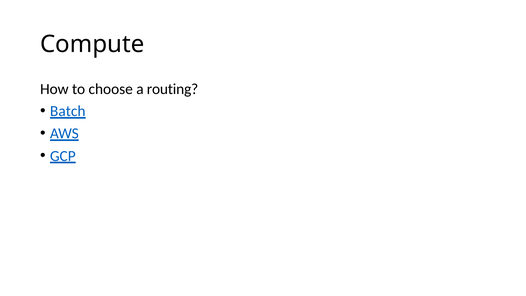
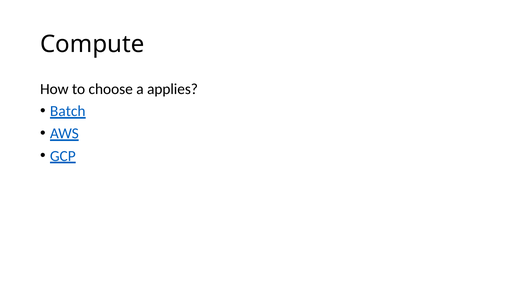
routing: routing -> applies (172, 89)
